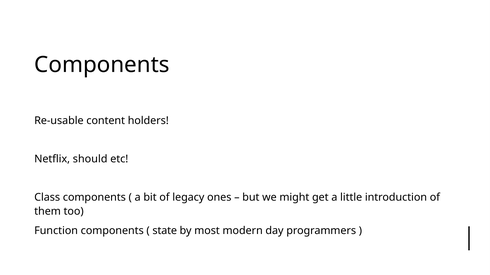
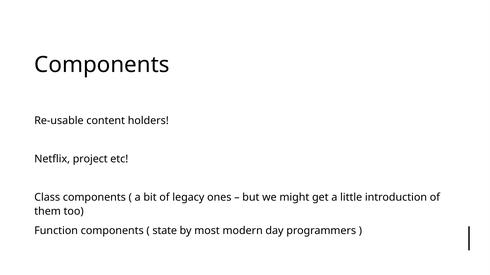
should: should -> project (90, 159)
